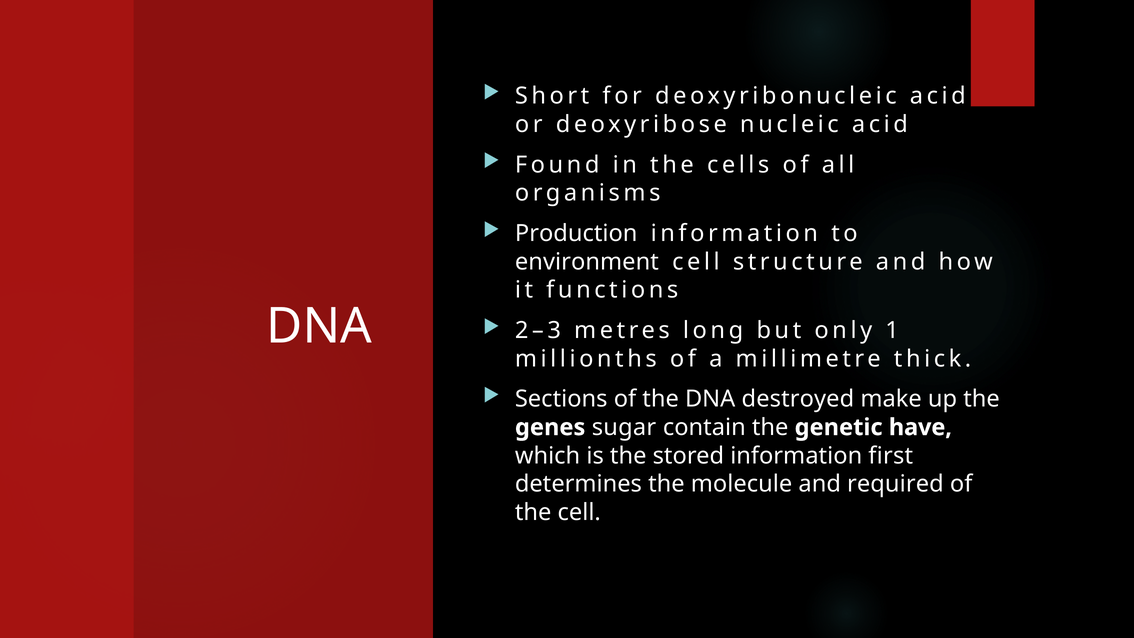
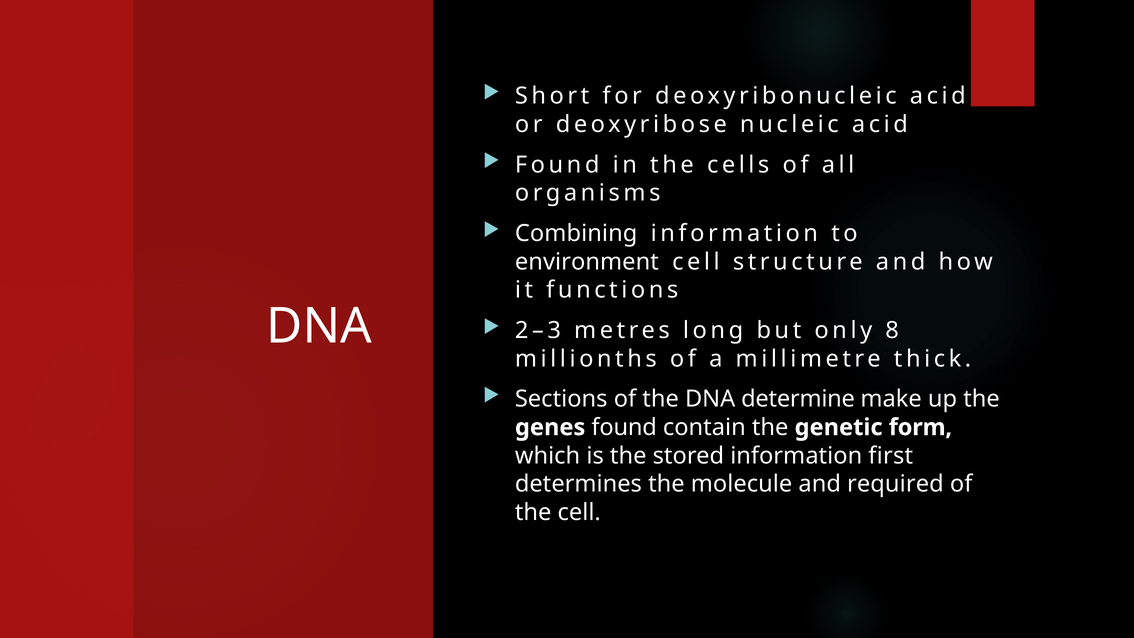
Production: Production -> Combining (576, 233)
1: 1 -> 8 (892, 330)
destroyed: destroyed -> determine (798, 399)
genes sugar: sugar -> found (624, 427)
have: have -> form (920, 427)
